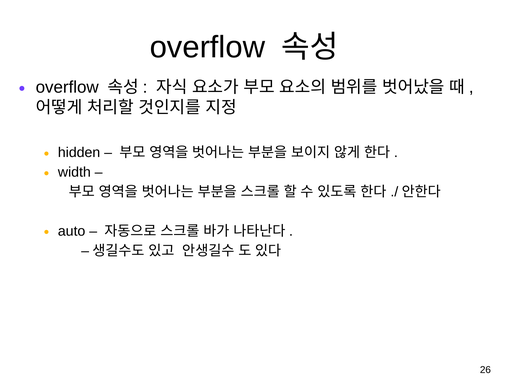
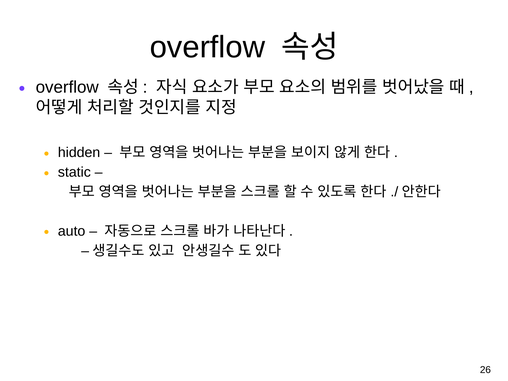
width: width -> static (74, 172)
